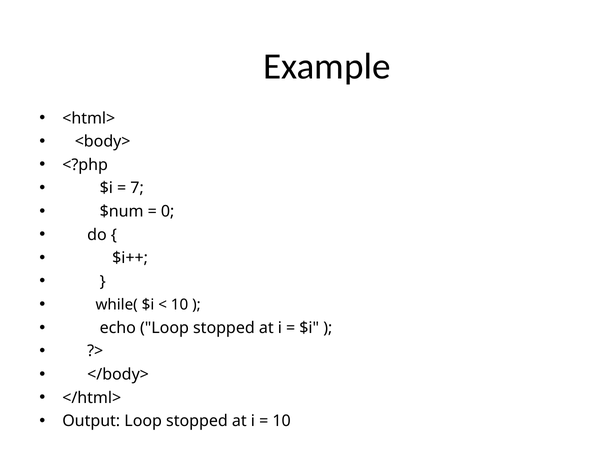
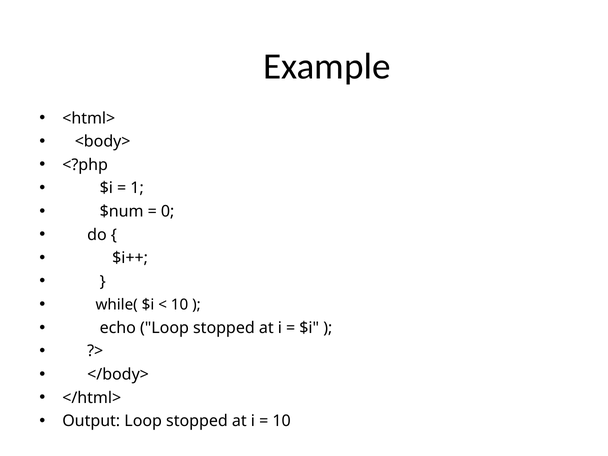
7: 7 -> 1 (137, 188)
